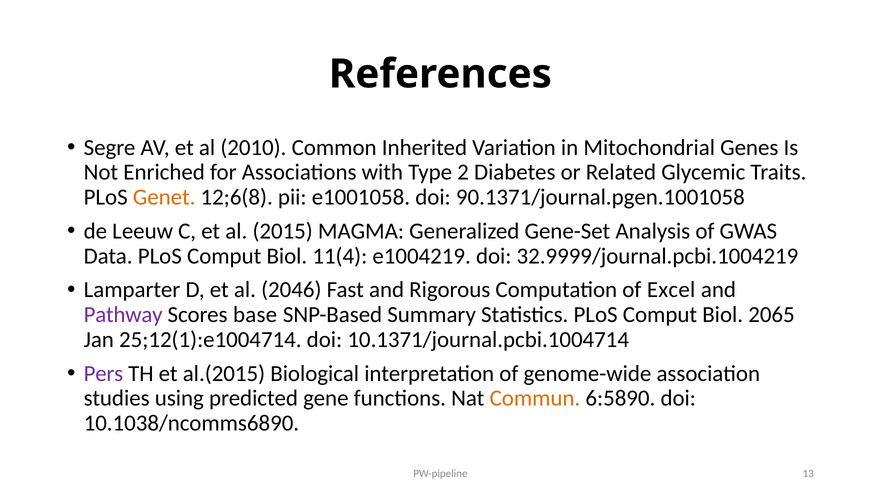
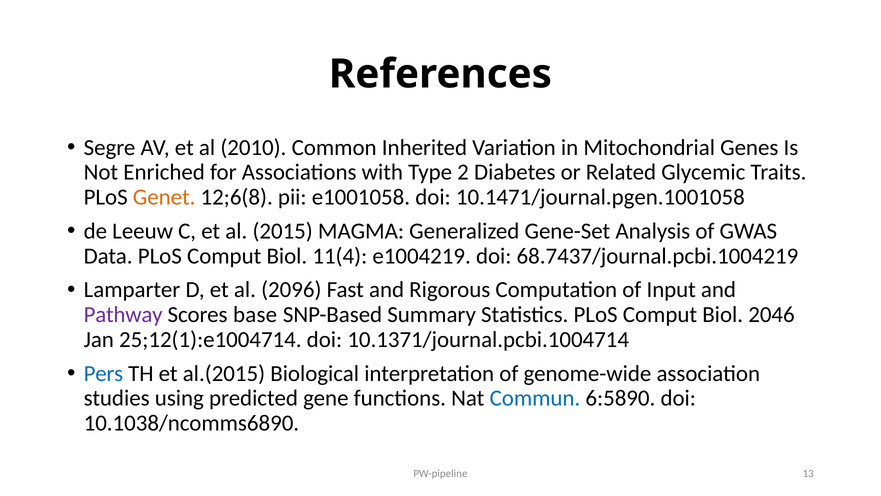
90.1371/journal.pgen.1001058: 90.1371/journal.pgen.1001058 -> 10.1471/journal.pgen.1001058 (600, 197)
32.9999/journal.pcbi.1004219: 32.9999/journal.pcbi.1004219 -> 68.7437/journal.pcbi.1004219 (657, 256)
2046: 2046 -> 2096 (291, 290)
Excel: Excel -> Input (671, 290)
2065: 2065 -> 2046 (771, 314)
Pers colour: purple -> blue (103, 373)
Commun colour: orange -> blue (535, 398)
